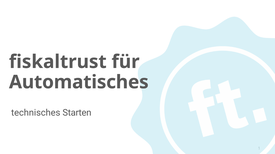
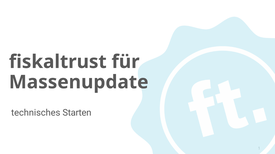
Automatisches: Automatisches -> Massenupdate (79, 82)
